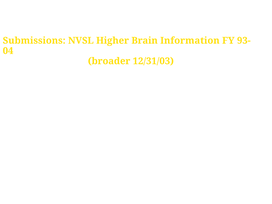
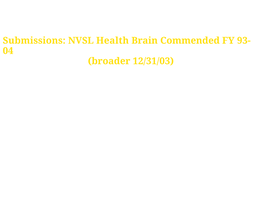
Higher: Higher -> Health (112, 41)
Information: Information -> Commended (190, 41)
